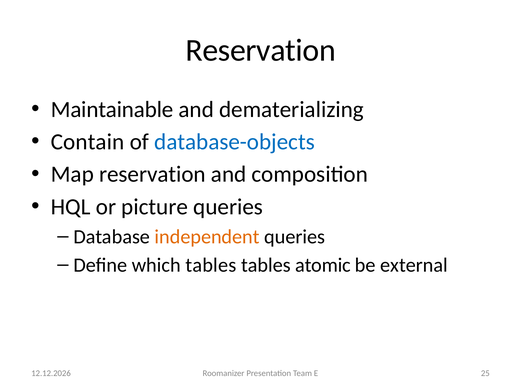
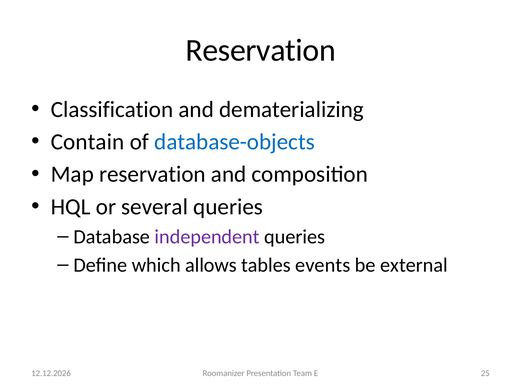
Maintainable: Maintainable -> Classification (112, 109)
picture: picture -> several (155, 207)
independent colour: orange -> purple (207, 237)
which tables: tables -> allows (211, 265)
atomic: atomic -> events (323, 265)
